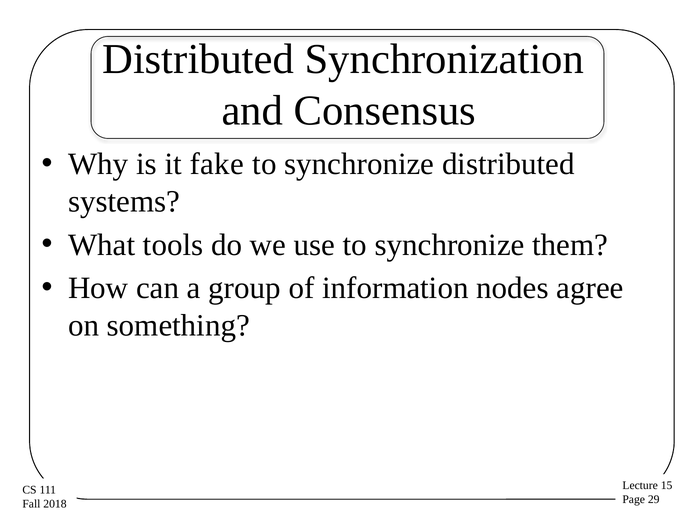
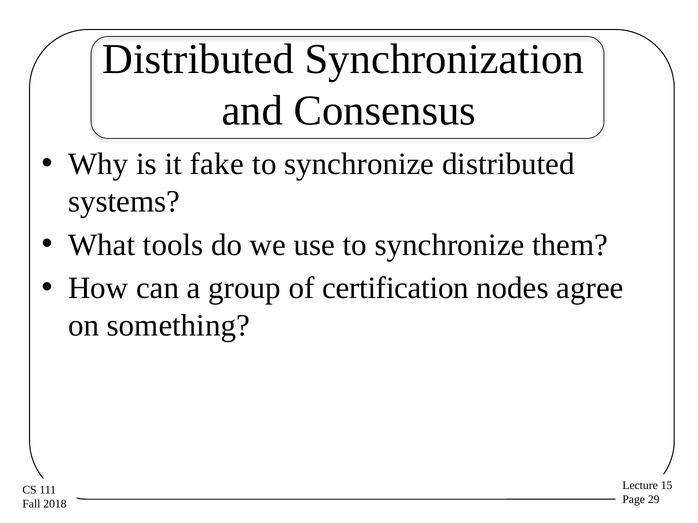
information: information -> certification (396, 288)
